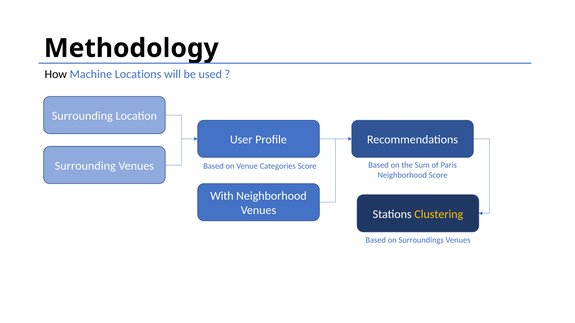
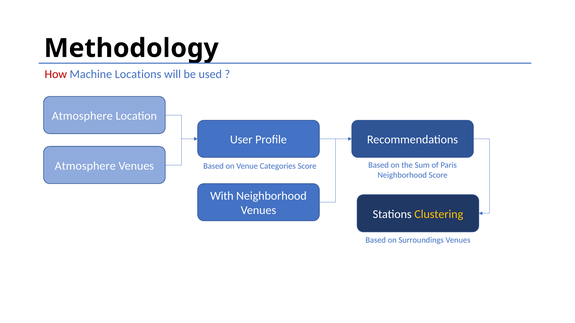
How colour: black -> red (56, 74)
Surrounding: Surrounding -> Atmosphere (82, 116)
Surrounding: Surrounding -> Atmosphere (85, 166)
